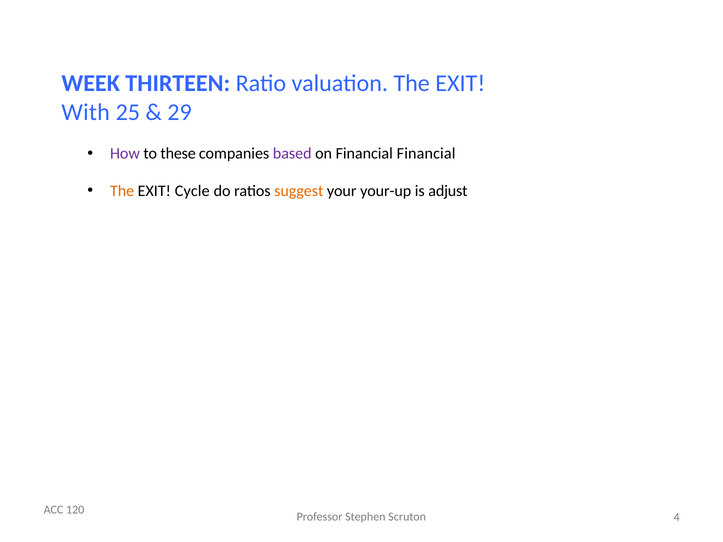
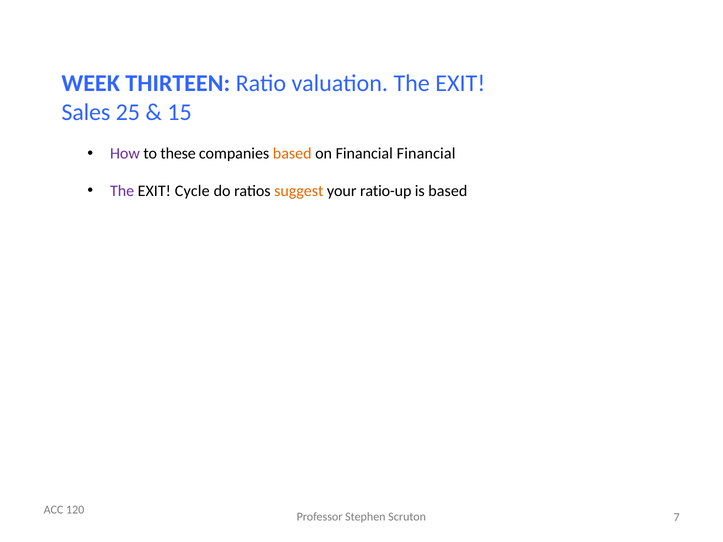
With: With -> Sales (86, 112)
29: 29 -> 15 (180, 112)
based colour: purple -> orange (292, 154)
The colour: orange -> purple (122, 191)
your-up: your-up -> ratio-up (386, 191)
is adjust: adjust -> based (448, 191)
4: 4 -> 7 (677, 518)
